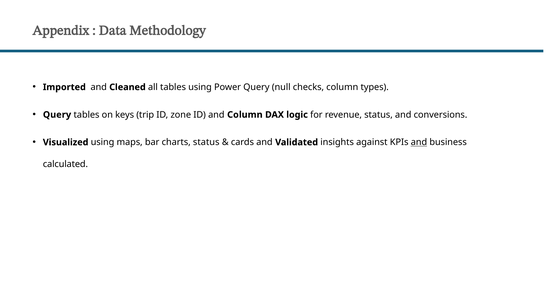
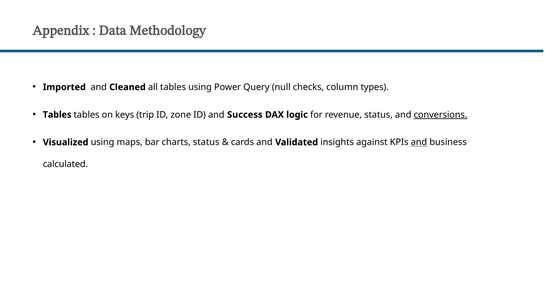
Query: Query -> Tables (57, 115)
and Column: Column -> Success (245, 115)
conversions underline: none -> present (440, 115)
